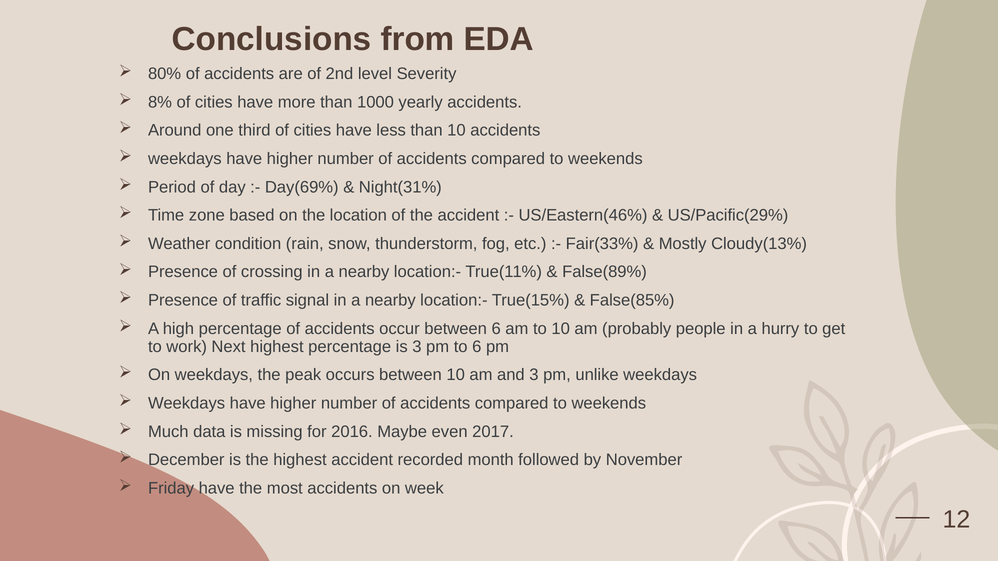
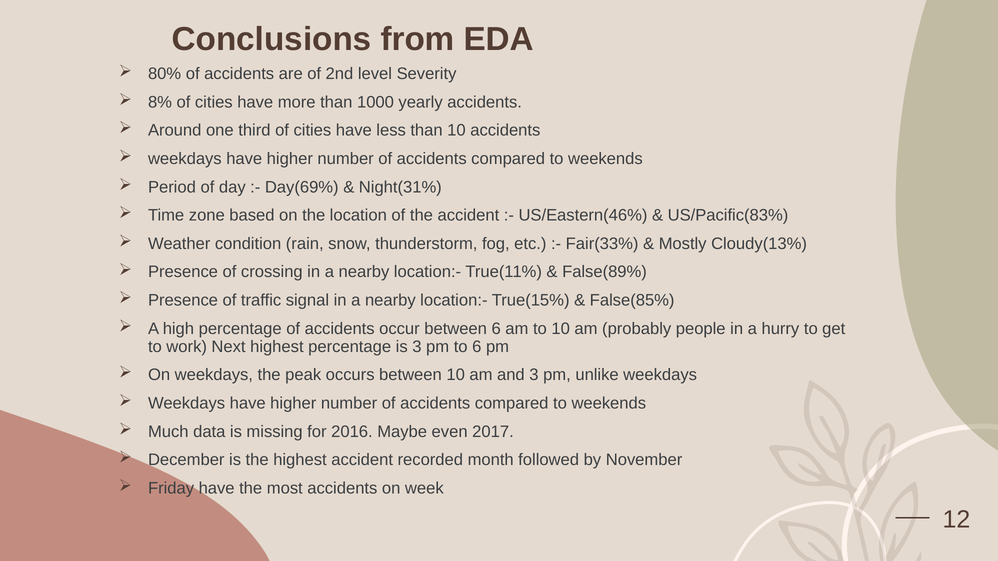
US/Pacific(29%: US/Pacific(29% -> US/Pacific(83% (728, 215)
